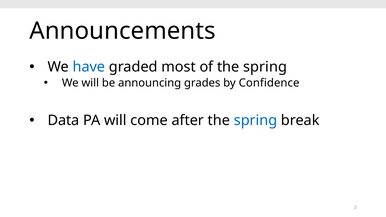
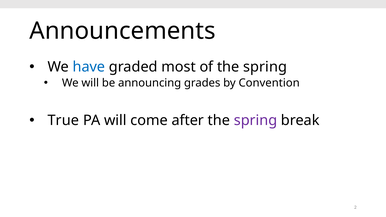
Confidence: Confidence -> Convention (269, 83)
Data: Data -> True (63, 120)
spring colour: blue -> purple (256, 120)
